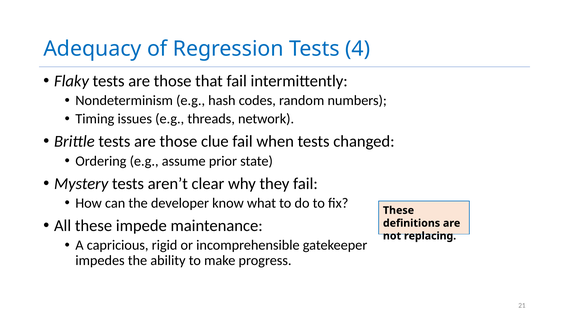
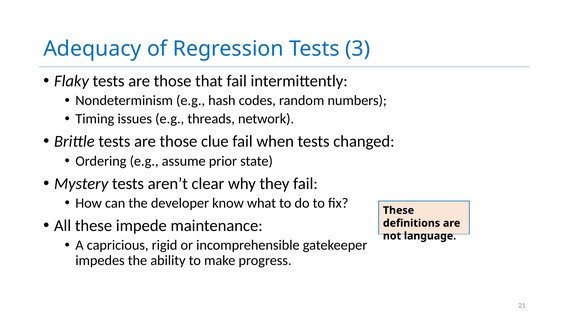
4: 4 -> 3 (358, 49)
replacing: replacing -> language (430, 236)
